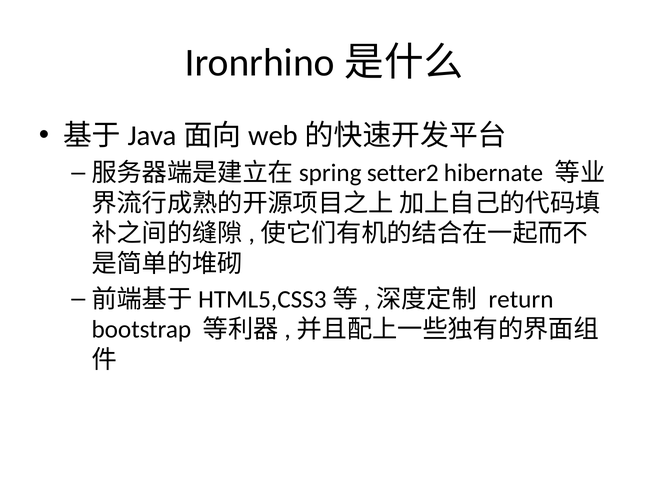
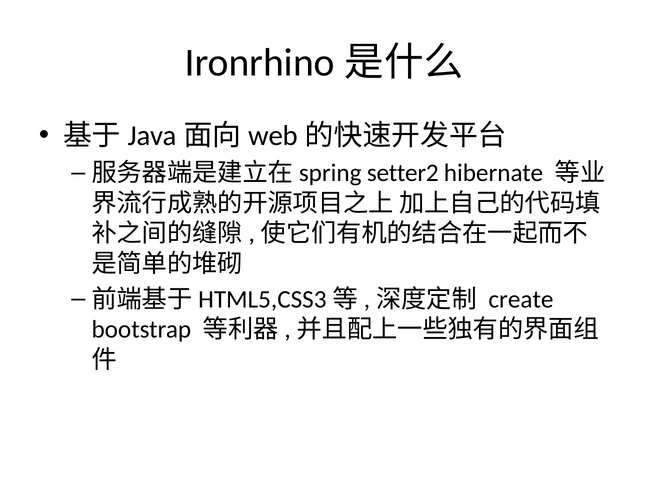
return: return -> create (521, 299)
